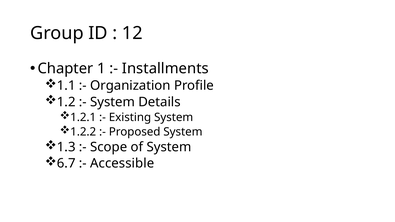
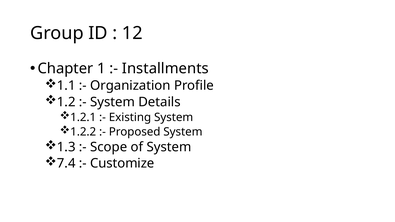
6.7: 6.7 -> 7.4 (66, 164)
Accessible: Accessible -> Customize (122, 164)
